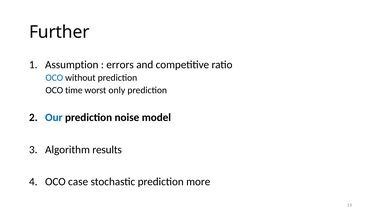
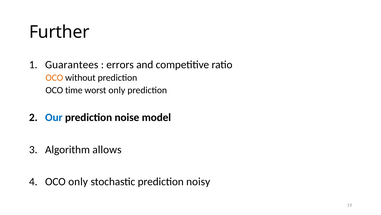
Assumption: Assumption -> Guarantees (72, 64)
OCO colour: blue -> orange (54, 78)
results: results -> allows (107, 149)
OCO case: case -> only (78, 181)
more: more -> noisy (198, 181)
